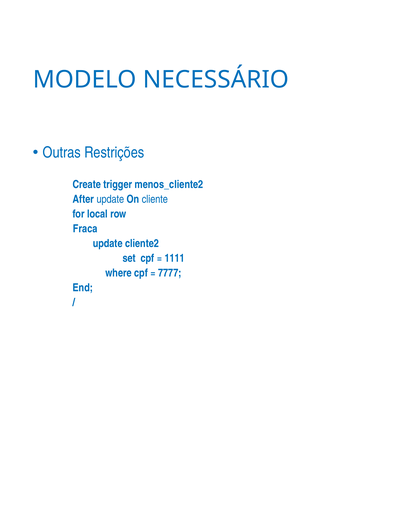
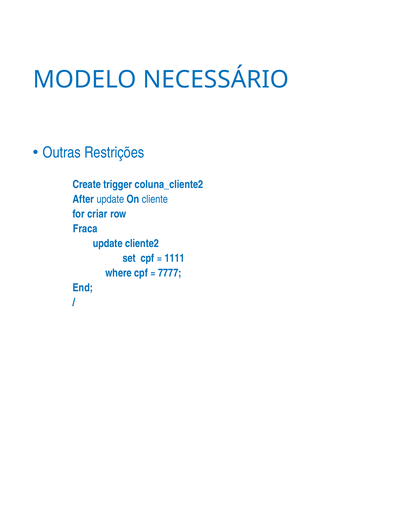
menos_cliente2: menos_cliente2 -> coluna_cliente2 (169, 184)
local: local -> criar (97, 214)
